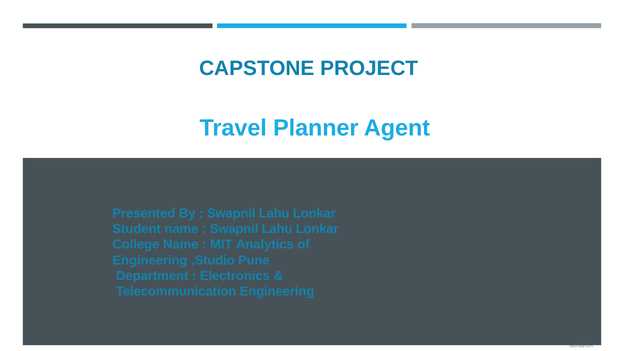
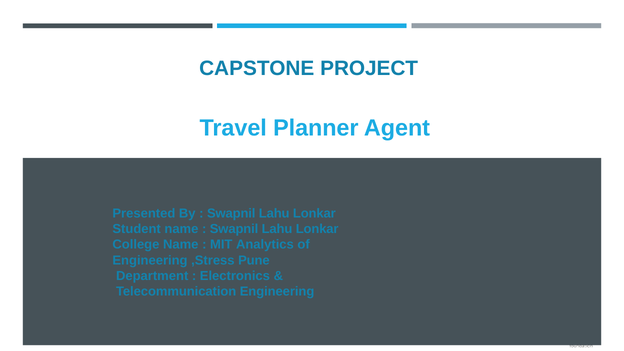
,Studio: ,Studio -> ,Stress (213, 260)
